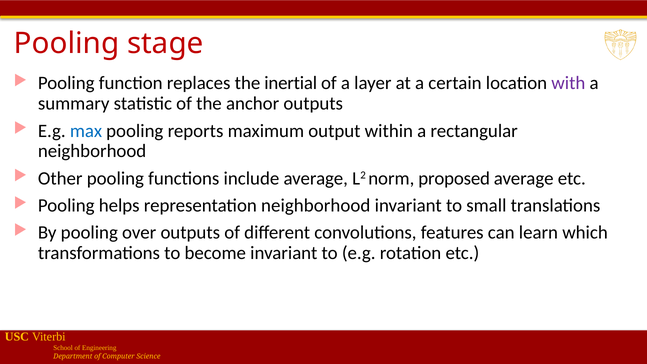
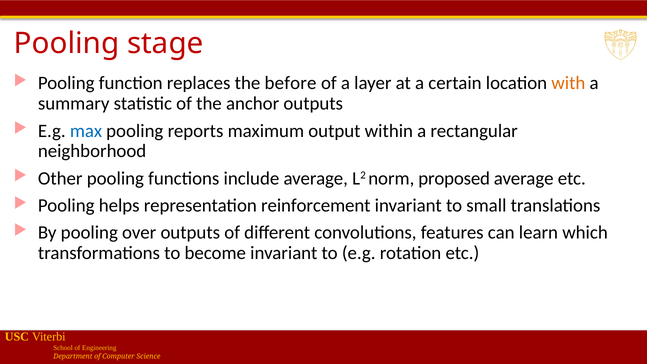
inertial: inertial -> before (291, 83)
with colour: purple -> orange (568, 83)
representation neighborhood: neighborhood -> reinforcement (316, 205)
